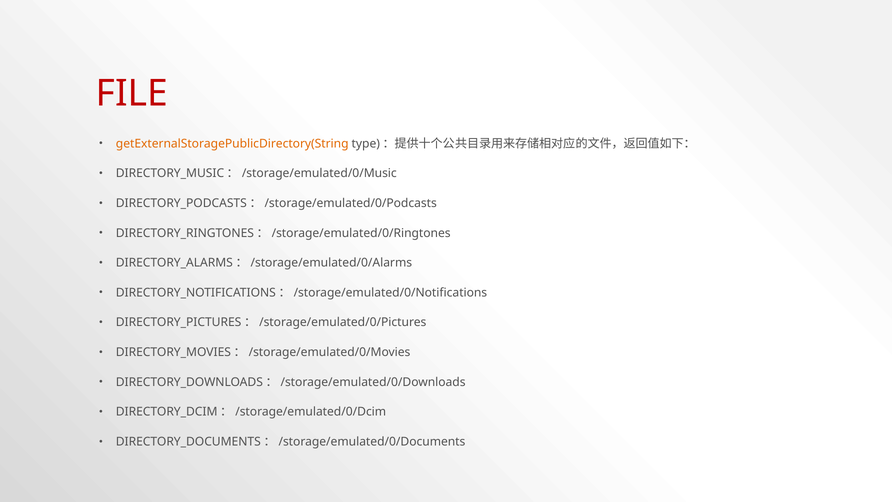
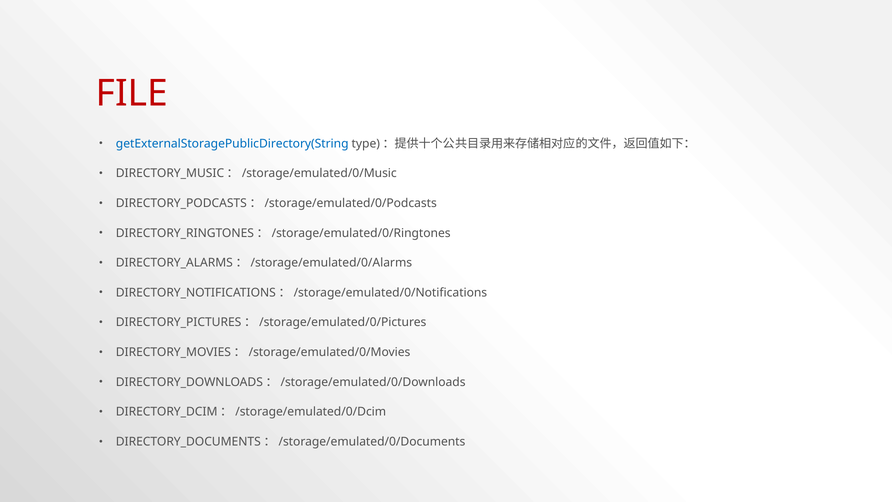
getExternalStoragePublicDirectory(String colour: orange -> blue (232, 144)
